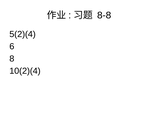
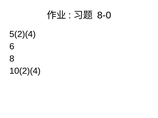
8-8: 8-8 -> 8-0 (104, 15)
